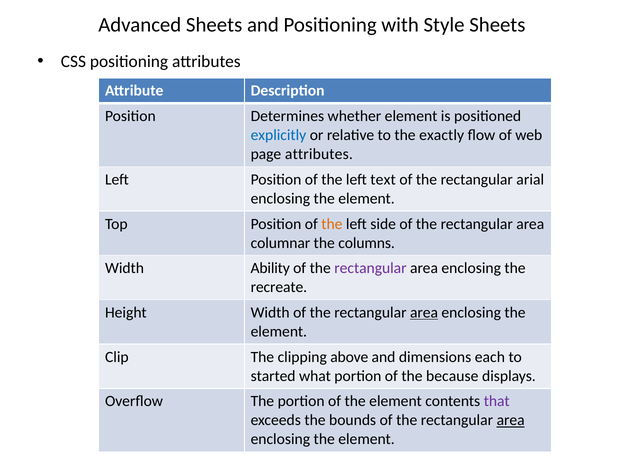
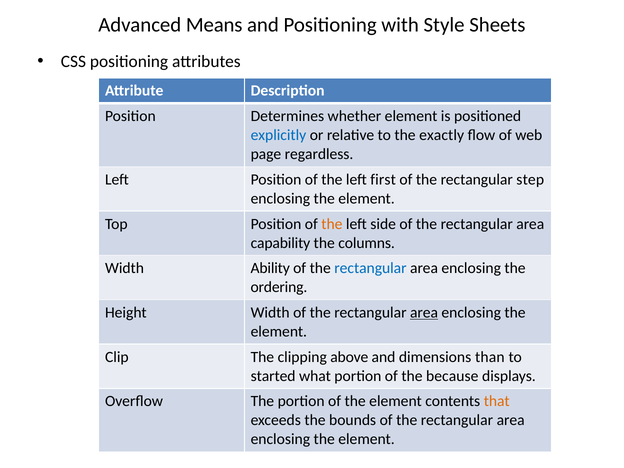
Advanced Sheets: Sheets -> Means (214, 25)
page attributes: attributes -> regardless (319, 154)
text: text -> first (383, 180)
arial: arial -> step (530, 180)
columnar: columnar -> capability (280, 243)
rectangular colour: purple -> blue (370, 268)
recreate: recreate -> ordering (279, 287)
each: each -> than (490, 357)
that colour: purple -> orange (497, 401)
area underline: present -> none (511, 420)
